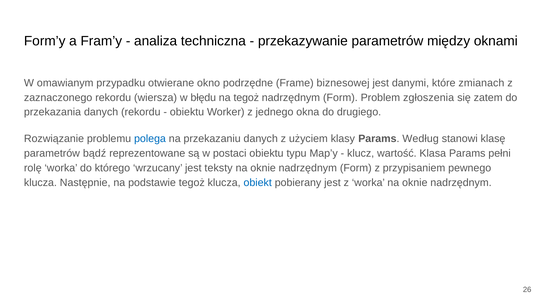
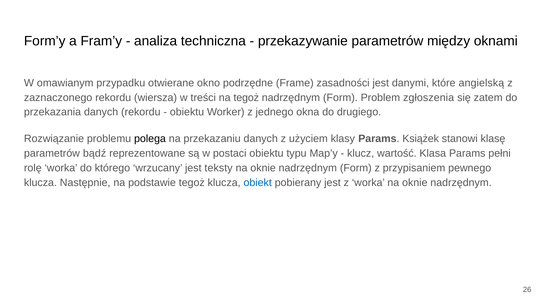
biznesowej: biznesowej -> zasadności (343, 83)
zmianach: zmianach -> angielską (481, 83)
błędu: błędu -> treści (203, 98)
polega colour: blue -> black (150, 139)
Według: Według -> Książek (421, 139)
